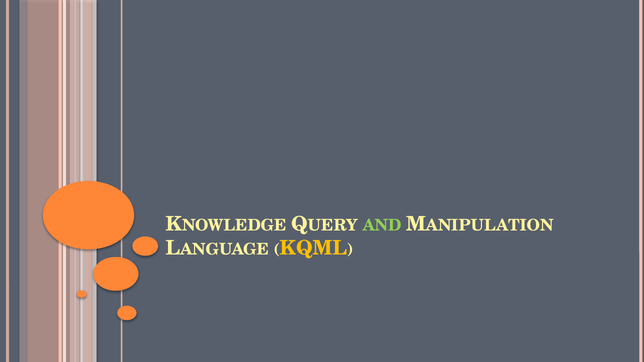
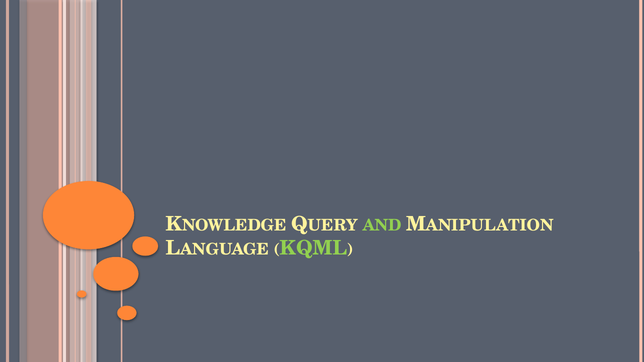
KQML colour: yellow -> light green (314, 248)
